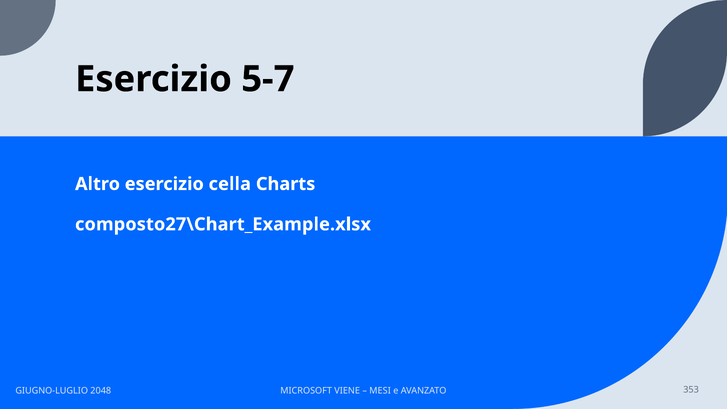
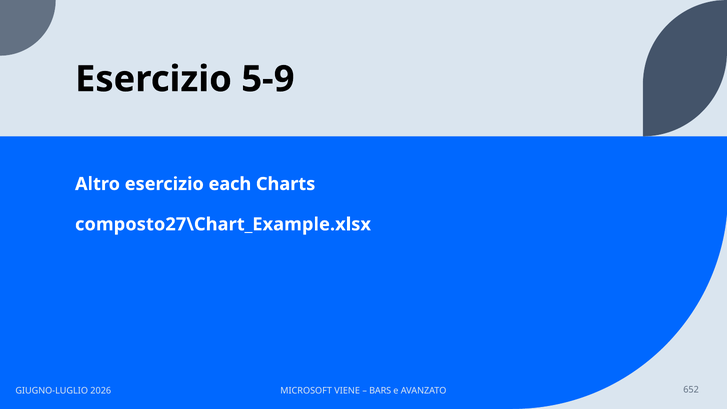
5-7: 5-7 -> 5-9 (268, 79)
cella: cella -> each (230, 184)
2048: 2048 -> 2026 (101, 391)
MESI: MESI -> BARS (380, 391)
353: 353 -> 652 (691, 390)
